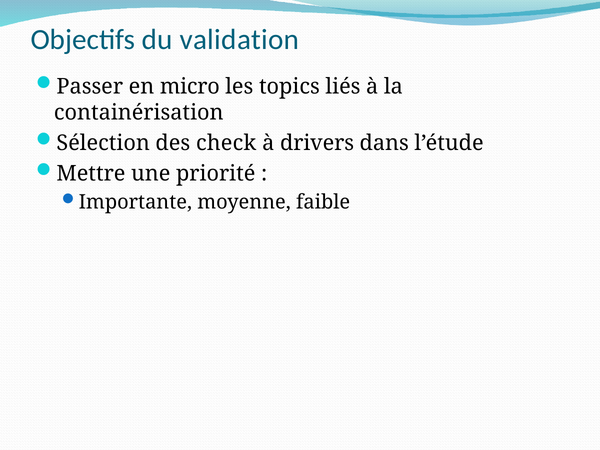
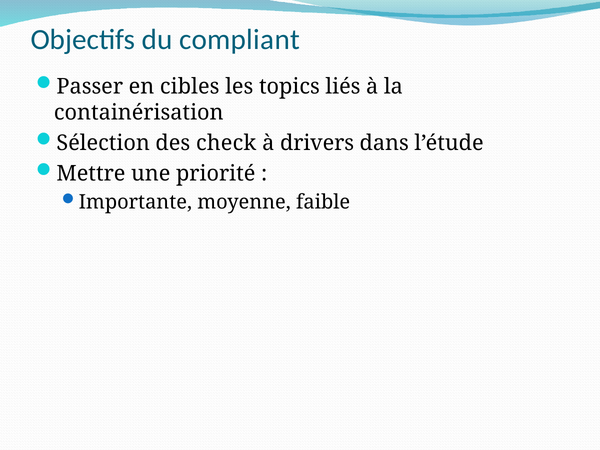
validation: validation -> compliant (240, 40)
micro: micro -> cibles (190, 87)
